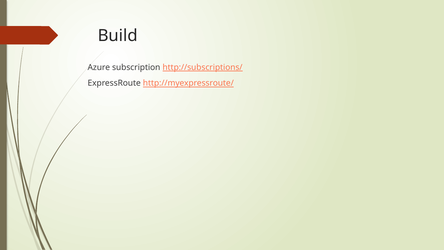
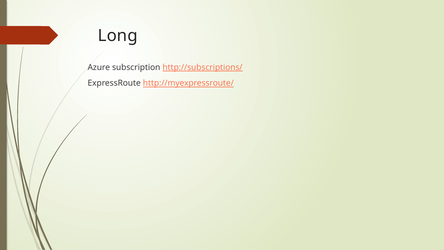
Build: Build -> Long (118, 36)
